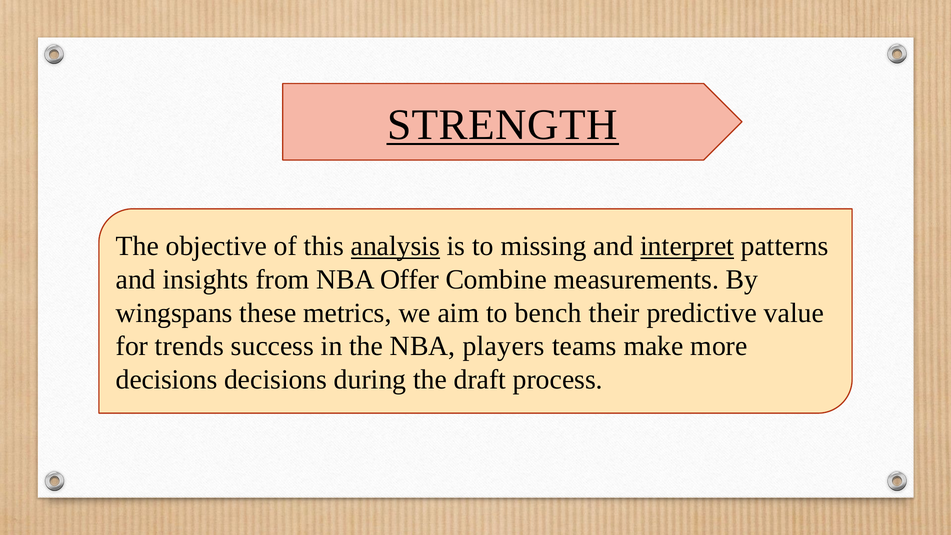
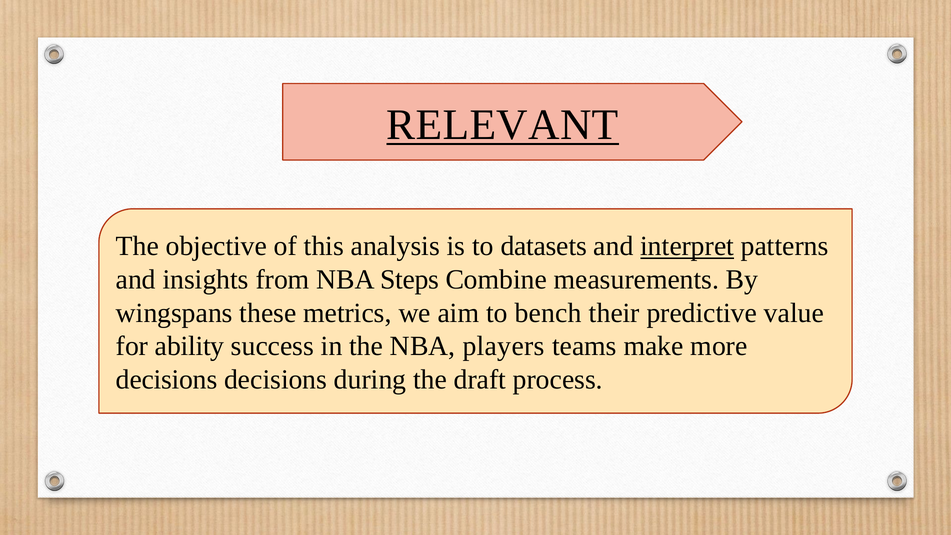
STRENGTH: STRENGTH -> RELEVANT (502, 125)
analysis underline: present -> none (395, 246)
missing: missing -> datasets (544, 246)
Offer: Offer -> Steps (410, 280)
trends: trends -> ability (190, 346)
